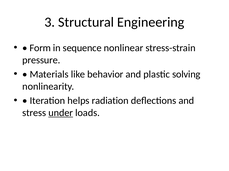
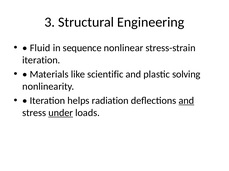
Form: Form -> Fluid (40, 48)
pressure: pressure -> iteration (41, 60)
behavior: behavior -> scientific (105, 75)
and underline: none -> present (186, 101)
